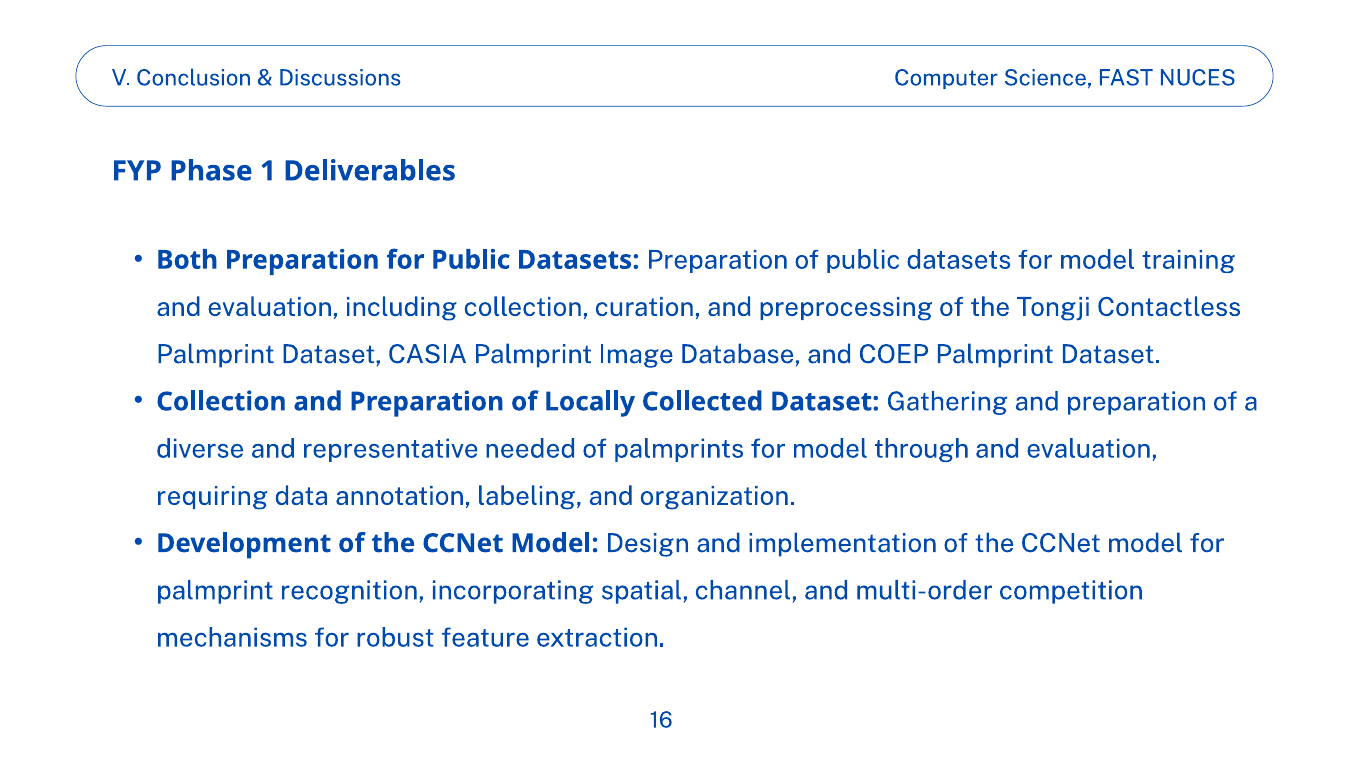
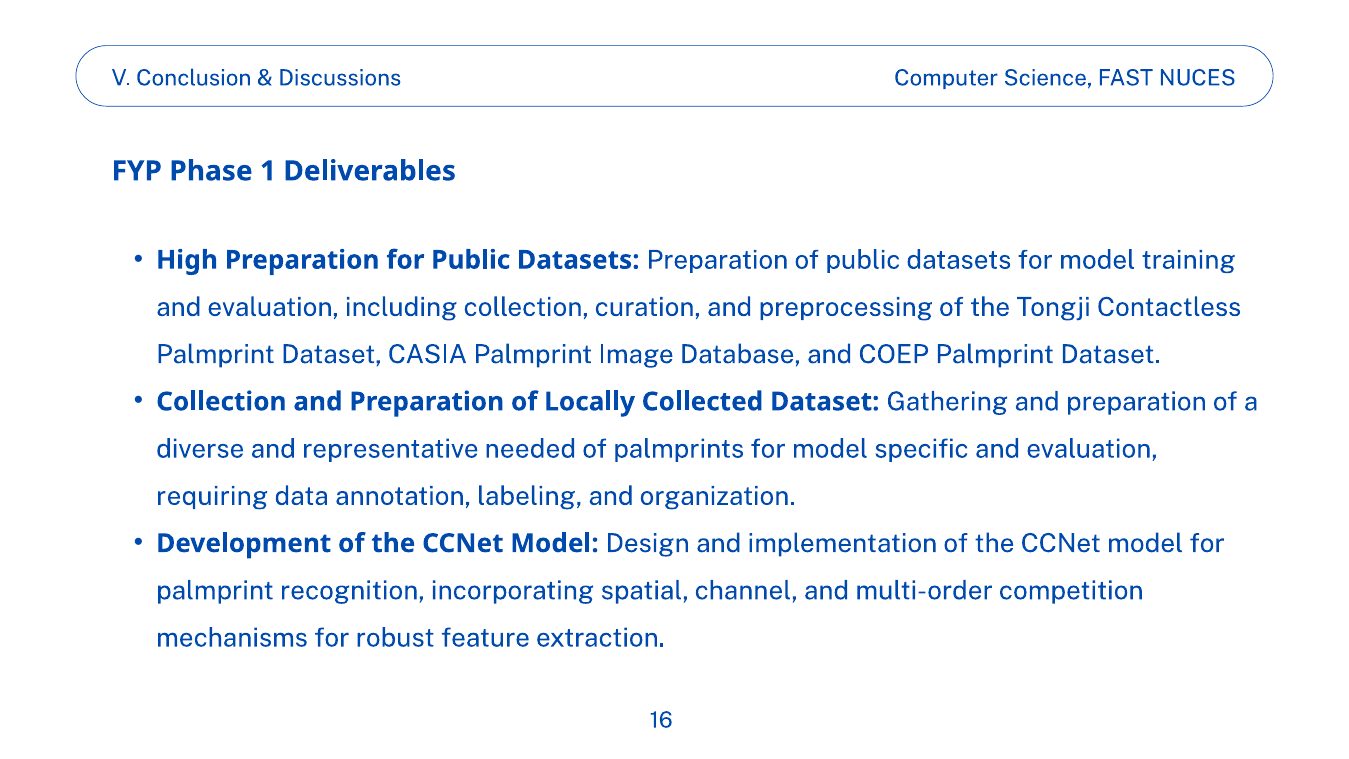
Both: Both -> High (187, 260)
through: through -> specific (921, 449)
